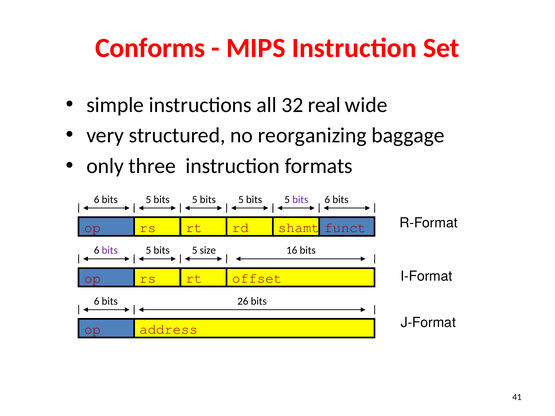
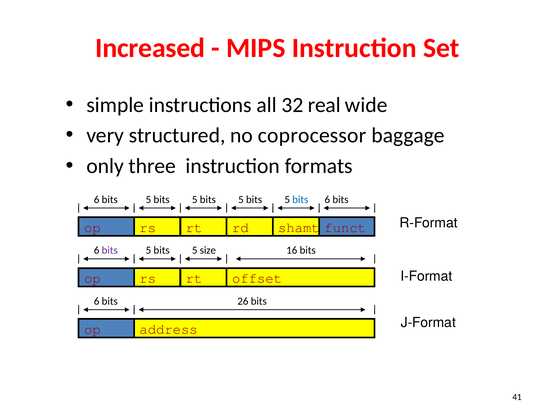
Conforms: Conforms -> Increased (150, 48)
reorganizing: reorganizing -> coprocessor (312, 135)
bits colour: purple -> blue (300, 200)
